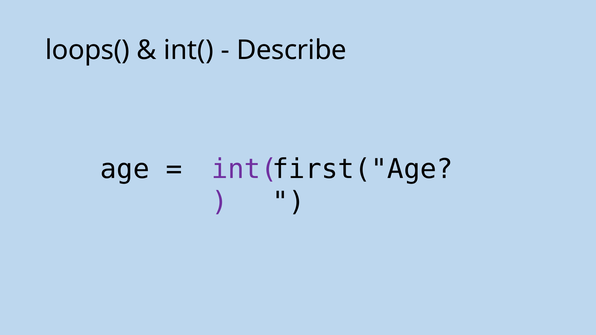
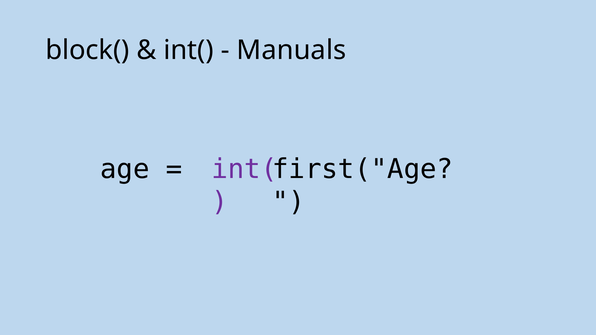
loops(: loops( -> block( (87, 50)
Describe: Describe -> Manuals (291, 50)
